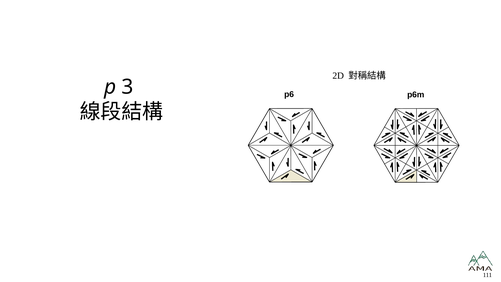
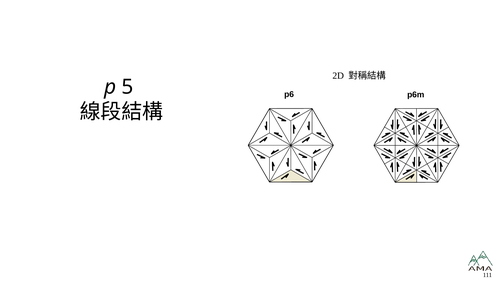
3: 3 -> 5 (127, 87)
